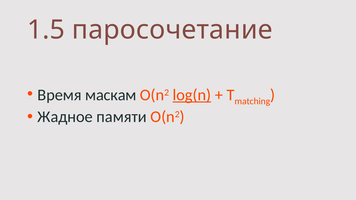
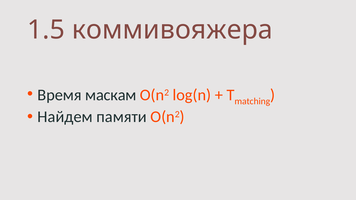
паросочетание: паросочетание -> коммивояжера (172, 30)
log(n underline: present -> none (192, 95)
Жадное: Жадное -> Найдем (65, 117)
